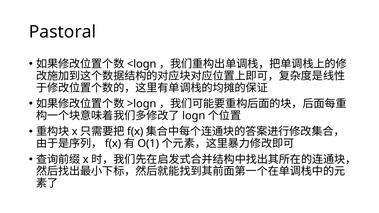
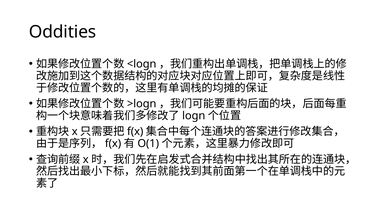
Pastoral: Pastoral -> Oddities (63, 32)
